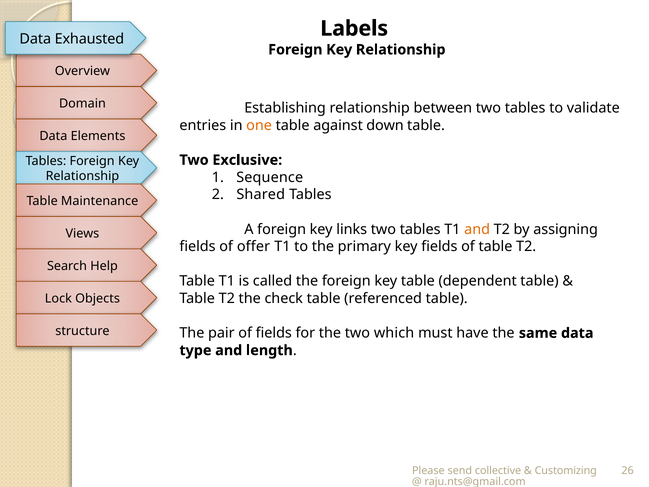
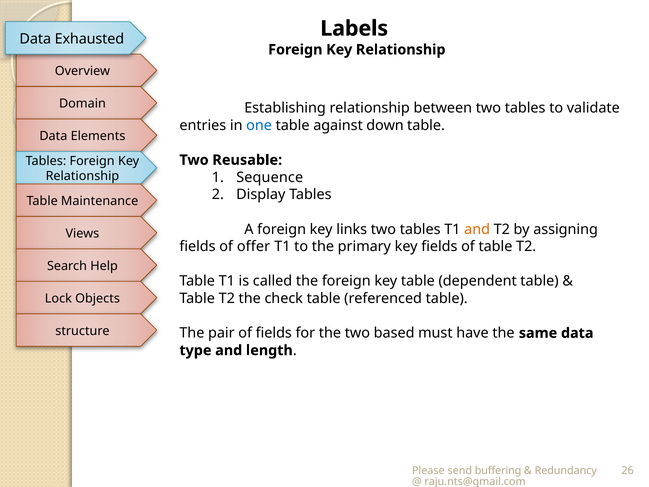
one colour: orange -> blue (259, 125)
Exclusive: Exclusive -> Reusable (247, 160)
Shared: Shared -> Display (261, 195)
which: which -> based (394, 333)
collective: collective -> buffering (498, 471)
Customizing: Customizing -> Redundancy (566, 471)
